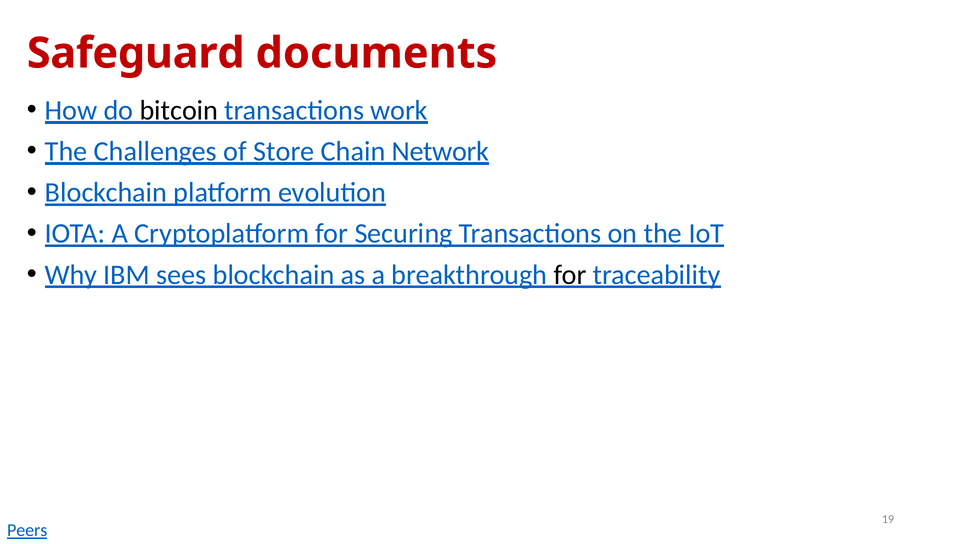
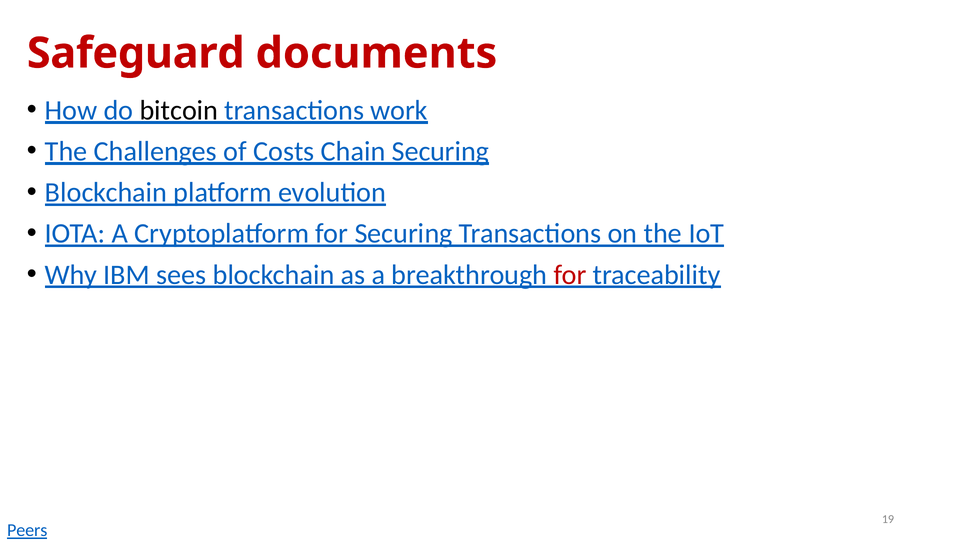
Store: Store -> Costs (284, 152)
Chain Network: Network -> Securing (440, 152)
for colour: black -> red (570, 275)
